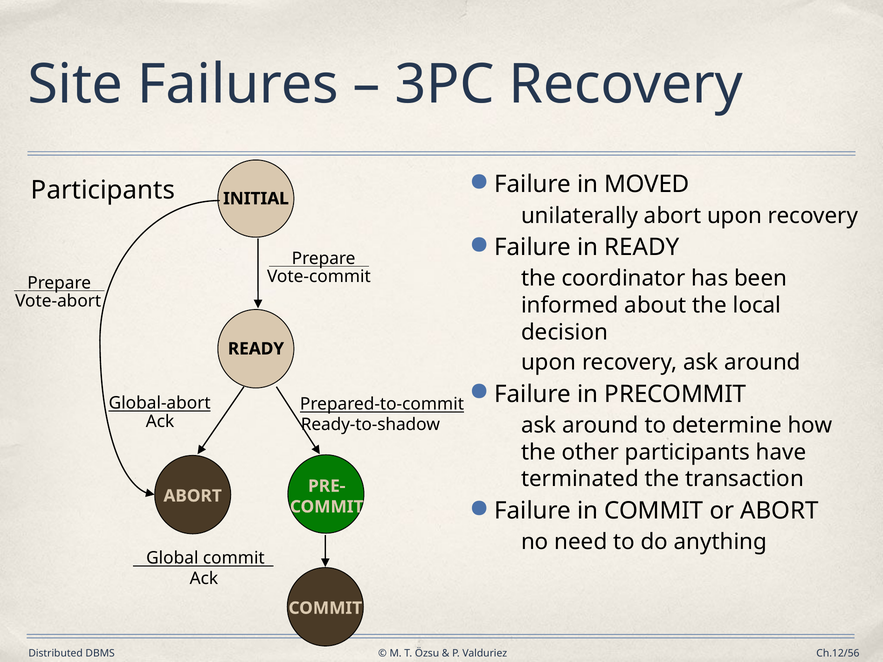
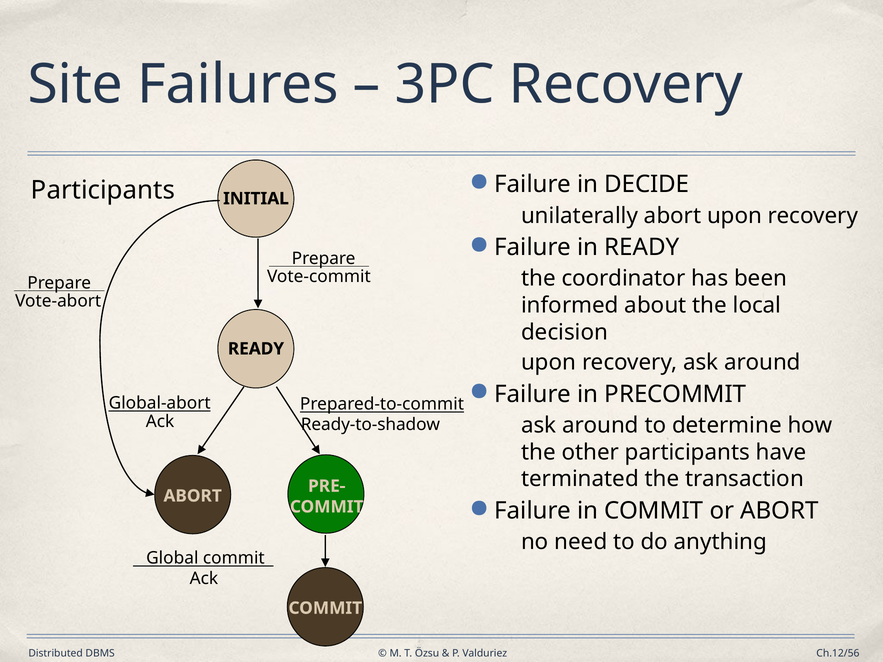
MOVED: MOVED -> DECIDE (647, 185)
